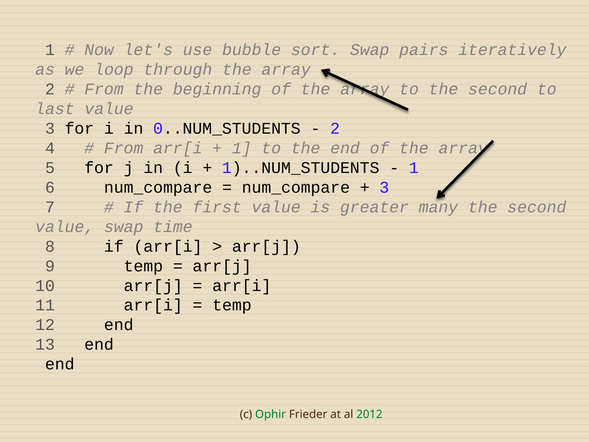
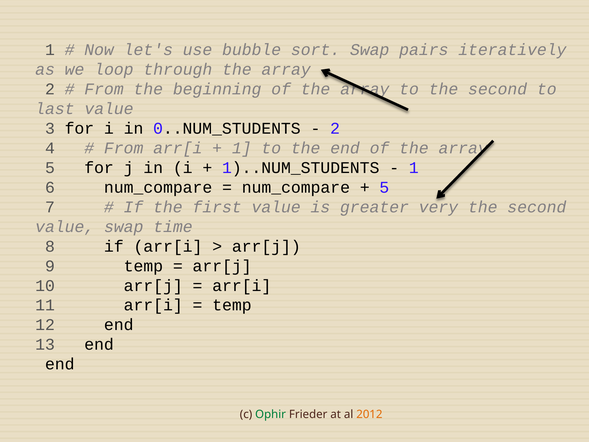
3: 3 -> 5 (384, 187)
many: many -> very (438, 207)
2012 colour: green -> orange (369, 414)
